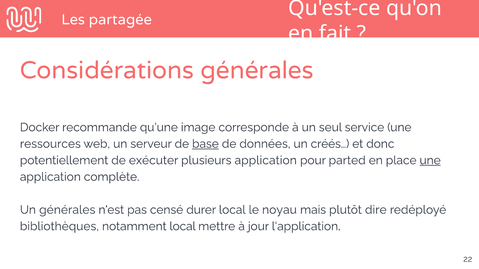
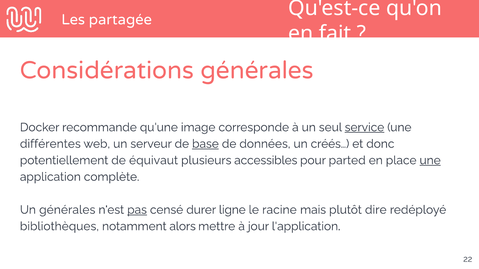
service underline: none -> present (364, 128)
ressources: ressources -> différentes (50, 144)
exécuter: exécuter -> équivaut (154, 161)
plusieurs application: application -> accessibles (266, 161)
pas underline: none -> present (137, 210)
durer local: local -> ligne (232, 210)
noyau: noyau -> racine (279, 210)
notamment local: local -> alors (183, 227)
